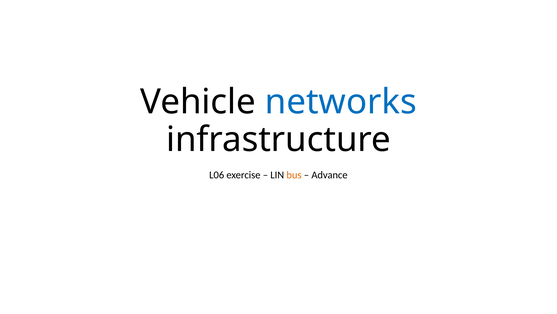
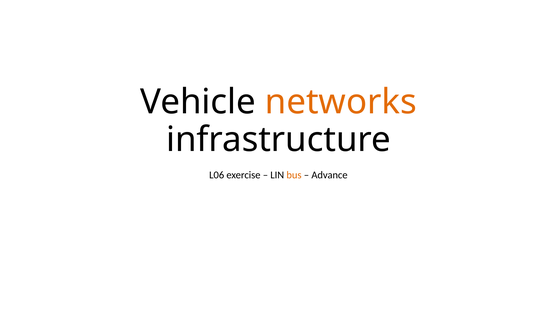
networks colour: blue -> orange (341, 102)
